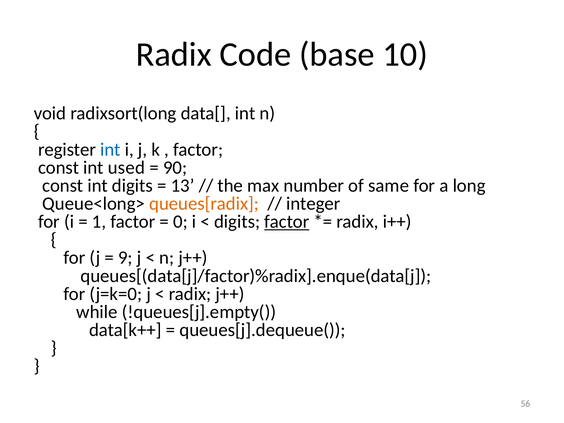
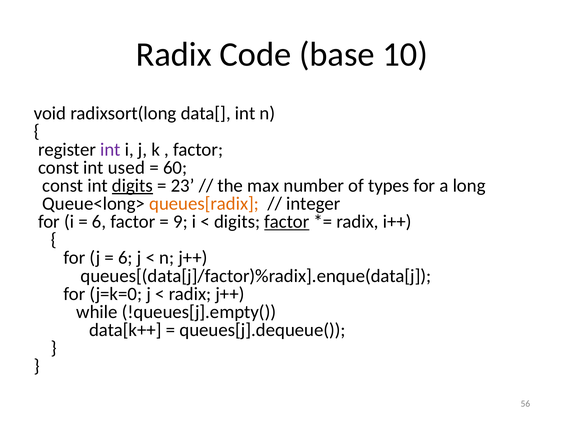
int colour: blue -> purple (110, 149)
90: 90 -> 60 (175, 168)
digits underline: none -> present (132, 186)
13: 13 -> 23 (183, 186)
same: same -> types (389, 186)
1: 1 -> 6 (99, 222)
0: 0 -> 9 (180, 222)
9: 9 -> 6 (125, 258)
